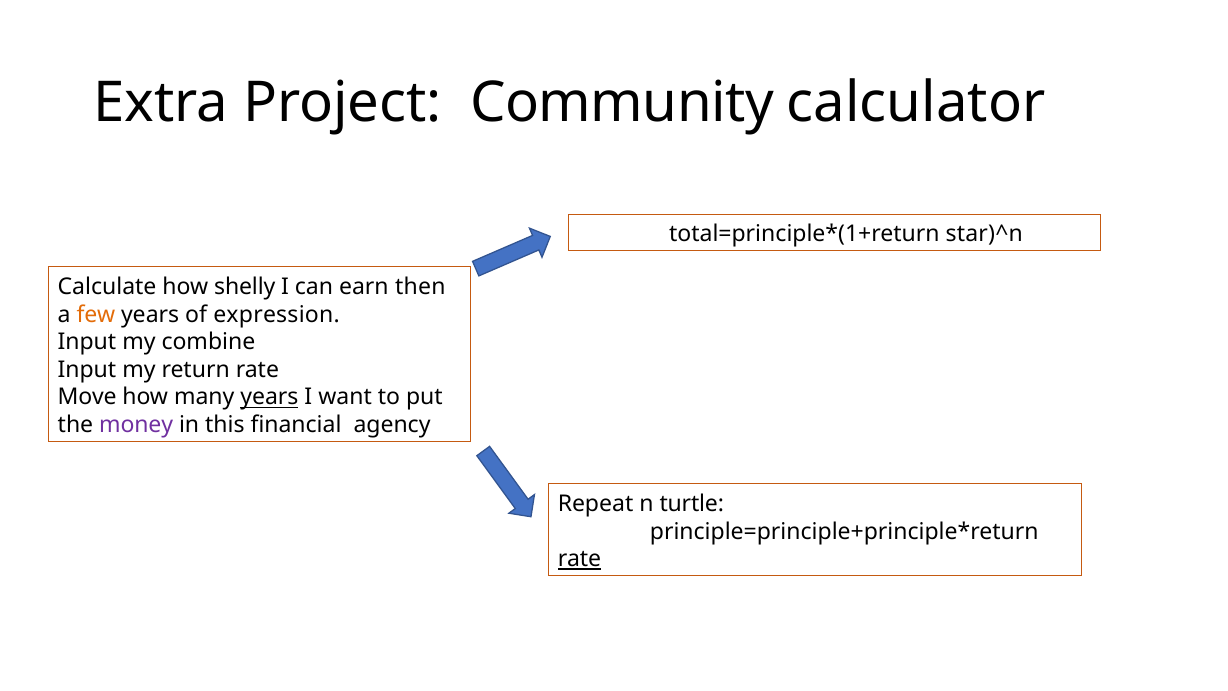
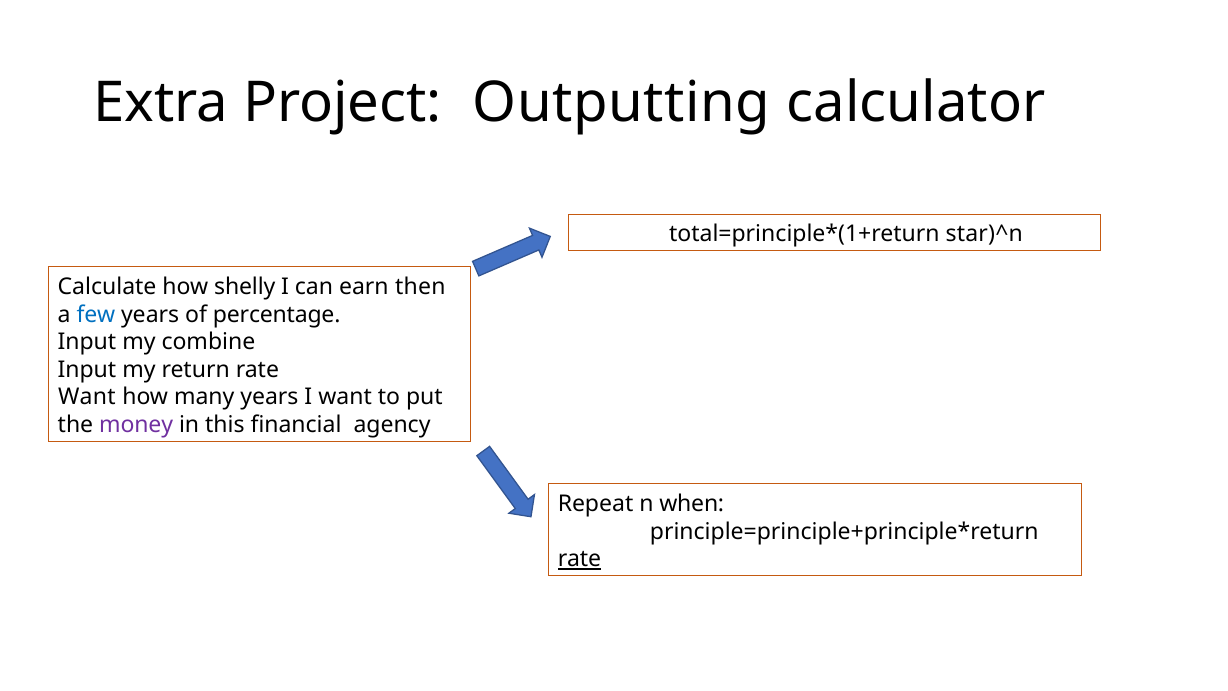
Community: Community -> Outputting (622, 103)
few colour: orange -> blue (96, 314)
expression: expression -> percentage (277, 314)
Move: Move -> Want (87, 397)
years underline: present -> none (269, 397)
turtle: turtle -> when (692, 504)
